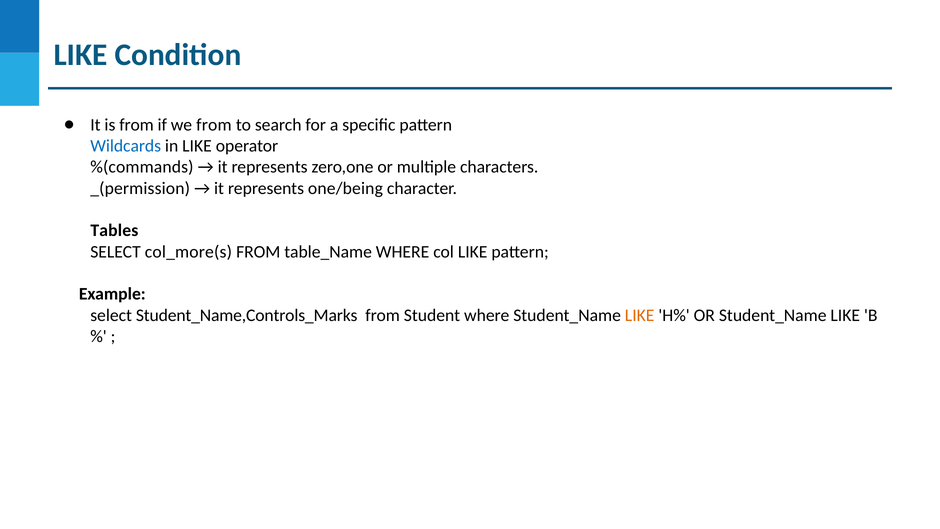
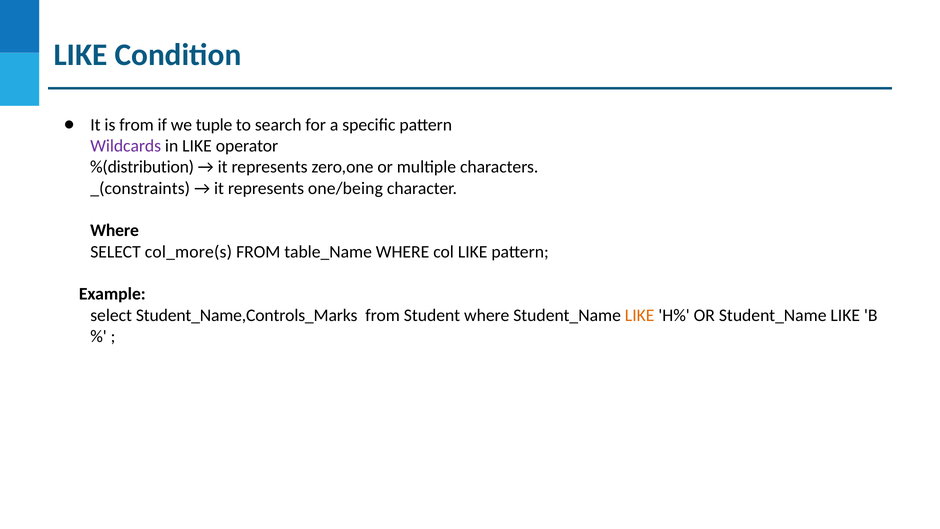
we from: from -> tuple (214, 125)
Wildcards colour: blue -> purple (126, 146)
%(commands: %(commands -> %(distribution (142, 167)
_(permission: _(permission -> _(constraints (140, 188)
Tables: Tables -> Where (115, 230)
